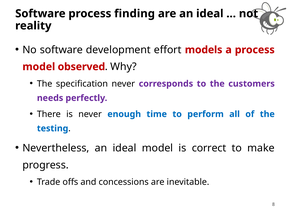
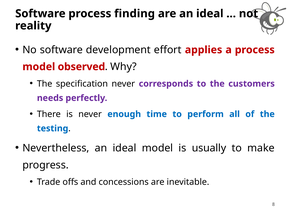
models: models -> applies (204, 50)
correct: correct -> usually (209, 148)
